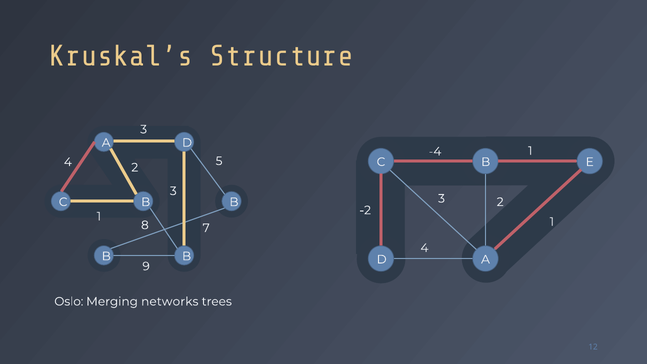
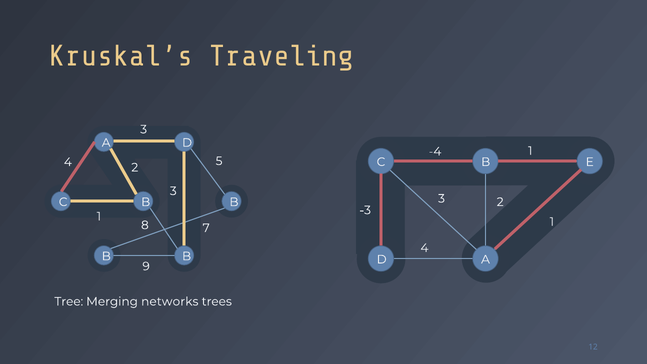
Structure: Structure -> Traveling (282, 56)
-2: -2 -> -3 (365, 210)
Oslo: Oslo -> Tree (69, 301)
